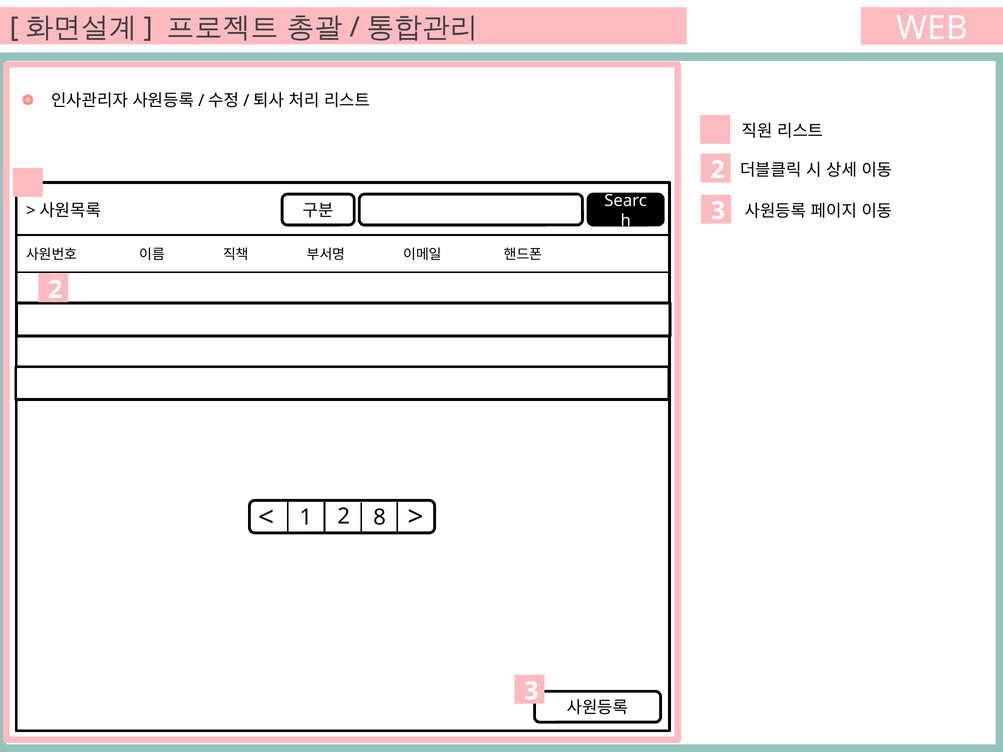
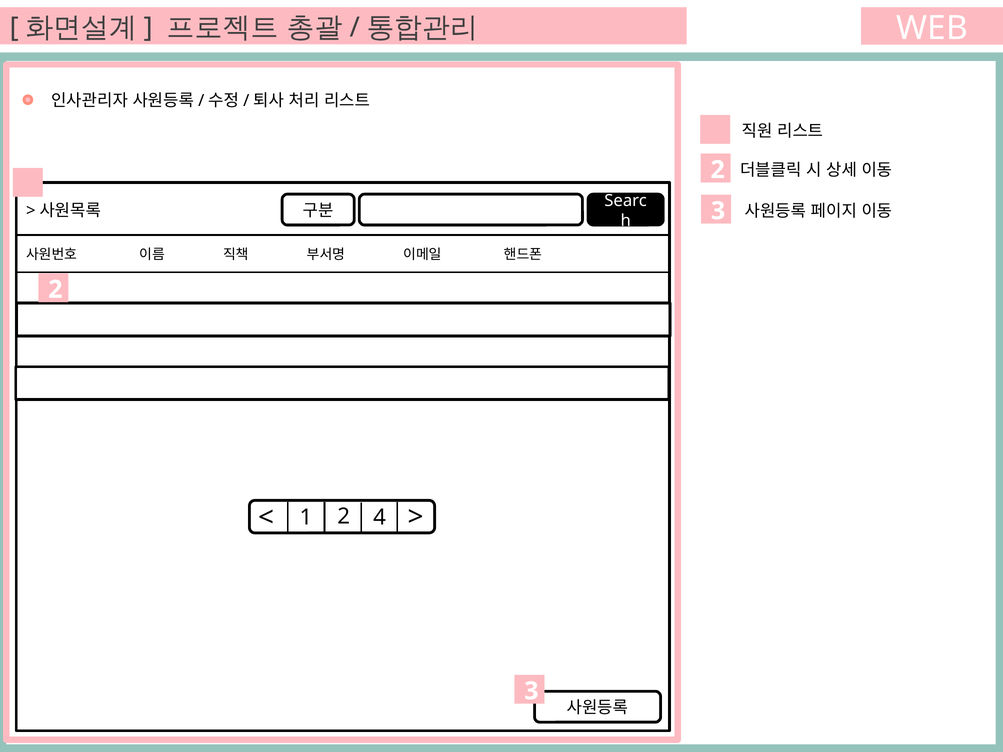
8: 8 -> 4 (380, 517)
